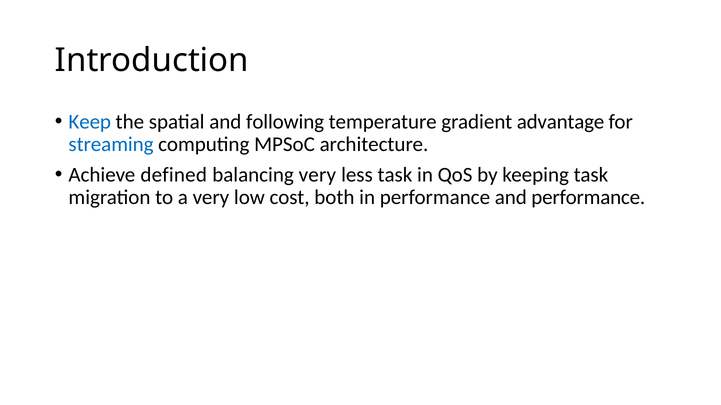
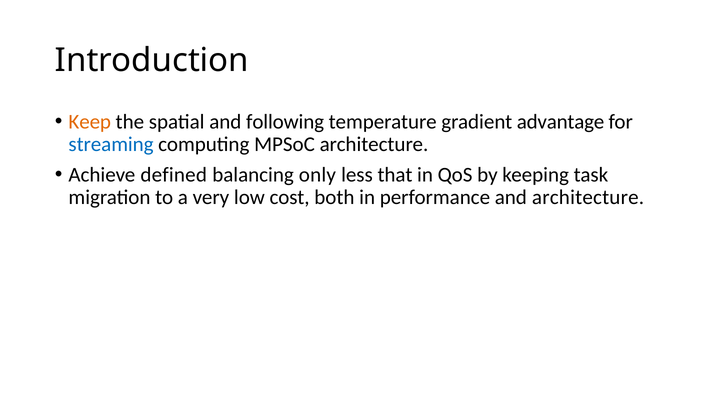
Keep colour: blue -> orange (90, 122)
balancing very: very -> only (317, 175)
less task: task -> that (395, 175)
and performance: performance -> architecture (588, 198)
